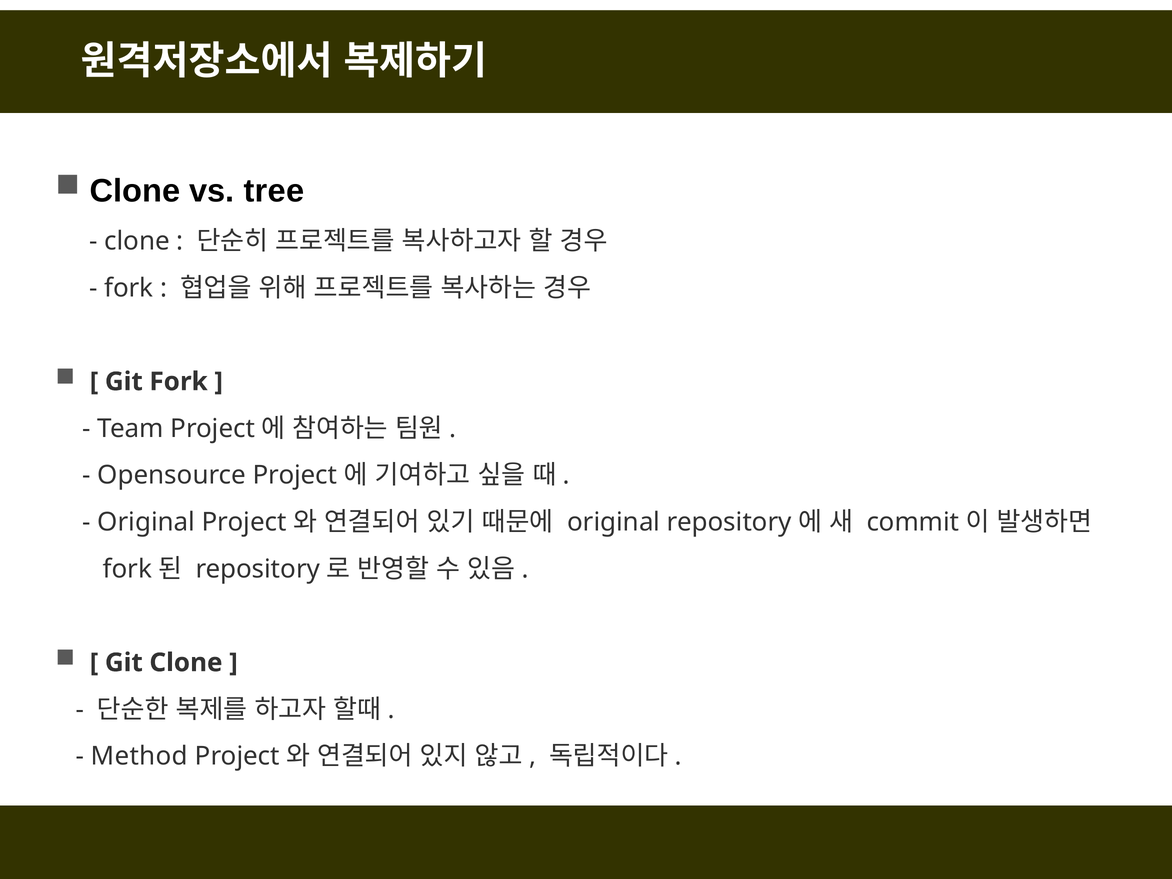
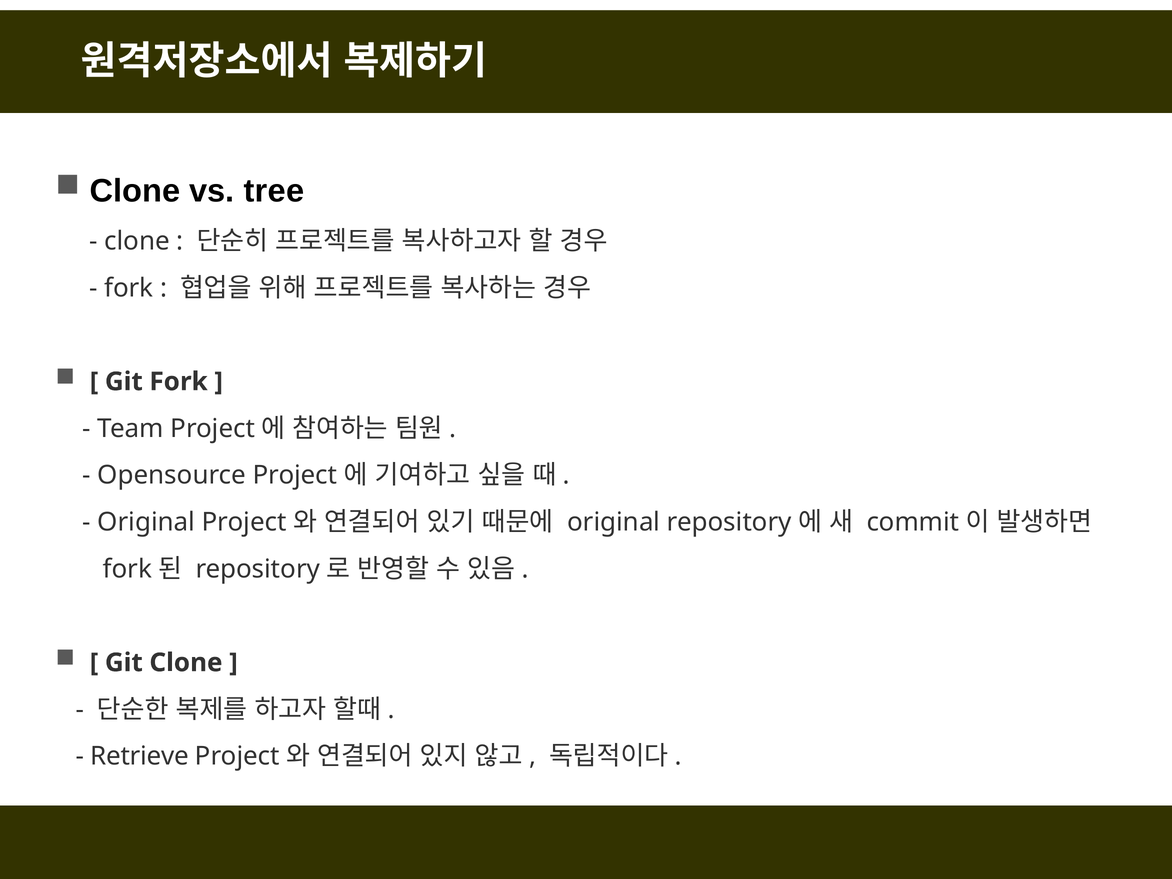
Method: Method -> Retrieve (140, 756)
